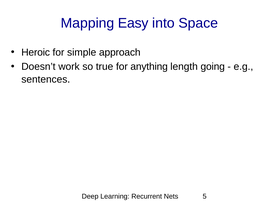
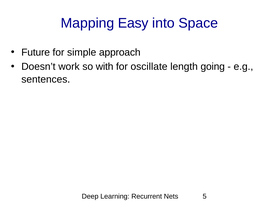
Heroic: Heroic -> Future (36, 52)
true: true -> with (105, 67)
anything: anything -> oscillate (149, 67)
